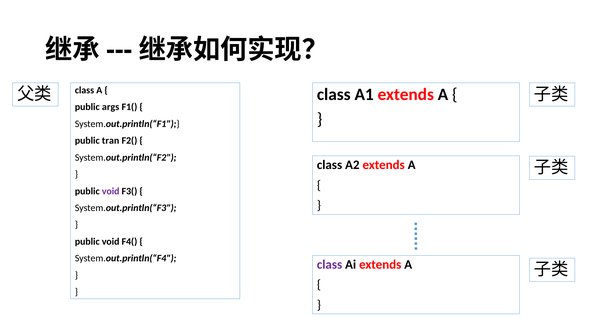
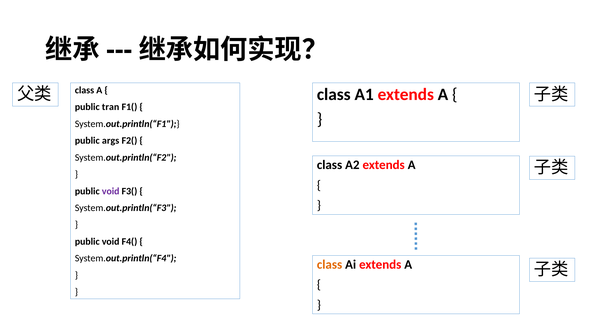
args: args -> tran (111, 107)
tran: tran -> args (111, 141)
class colour: purple -> orange (330, 265)
